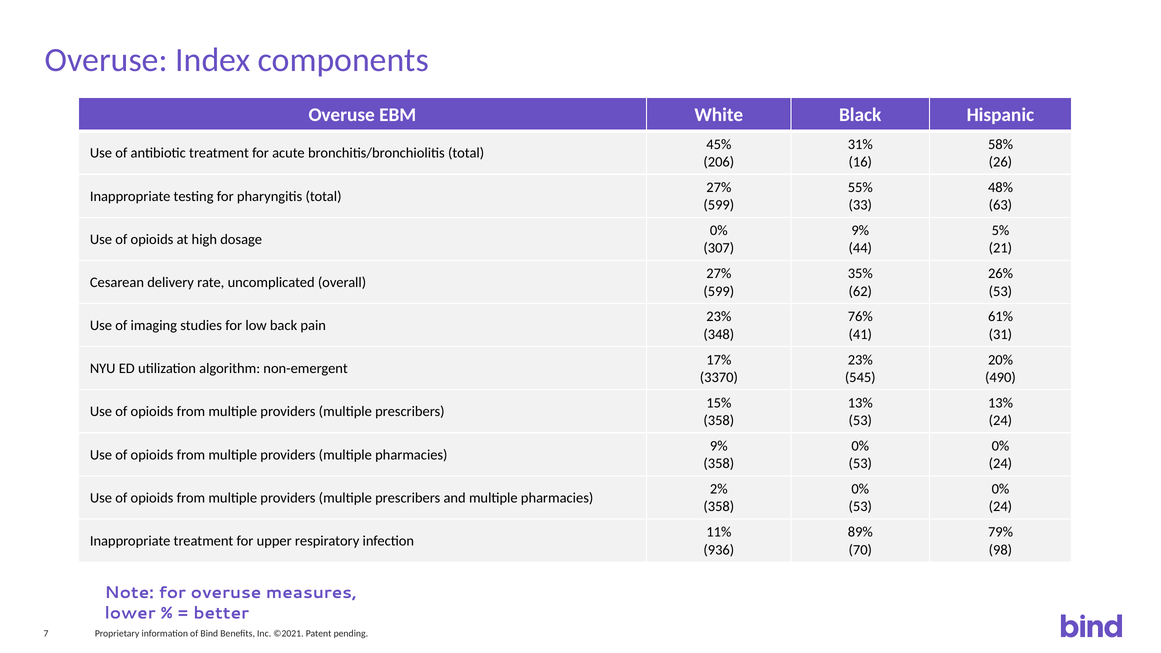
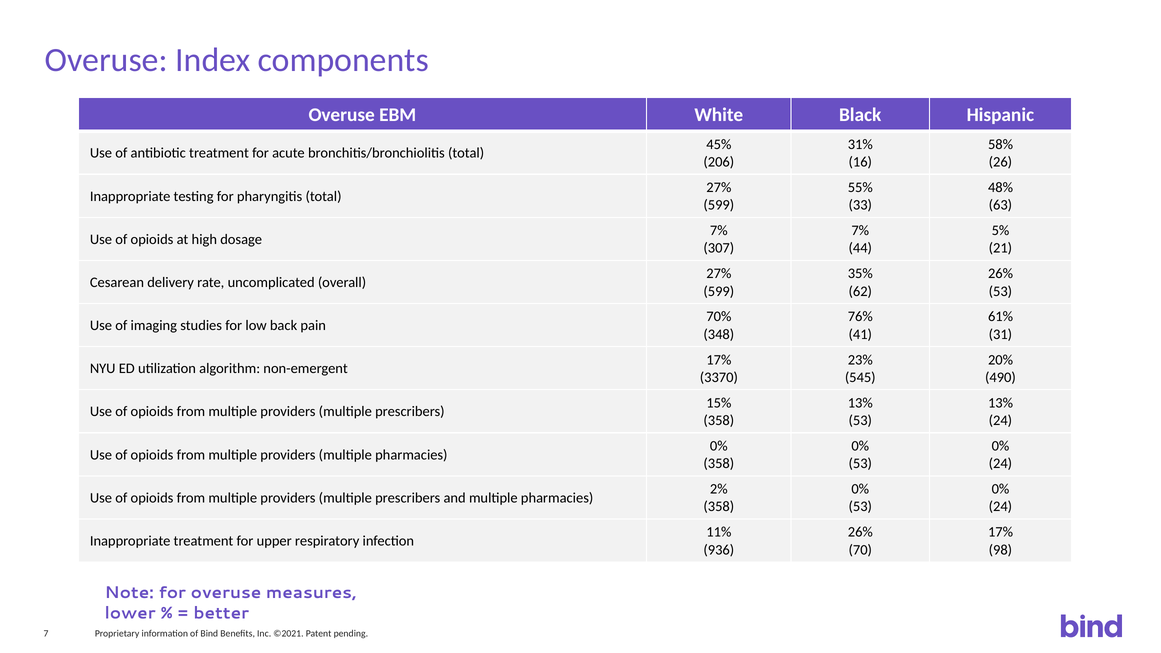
0%: 0% -> 7% (719, 230)
9%: 9% -> 7% (860, 230)
23%: 23% -> 70% (719, 317)
9%: 9% -> 0% (719, 446)
89%: 89% -> 26% (860, 532)
79%: 79% -> 17% (1001, 532)
